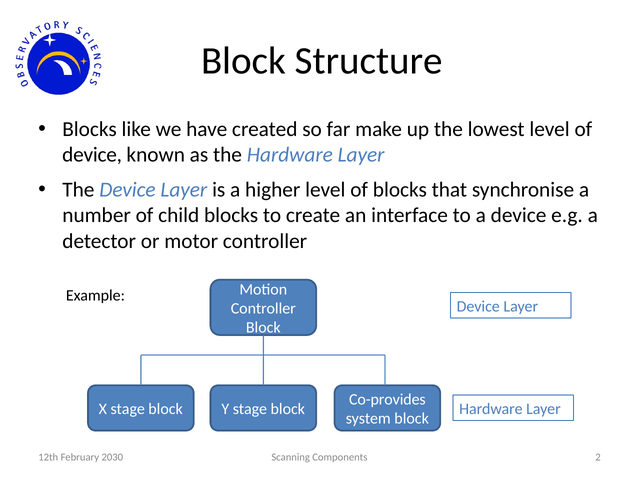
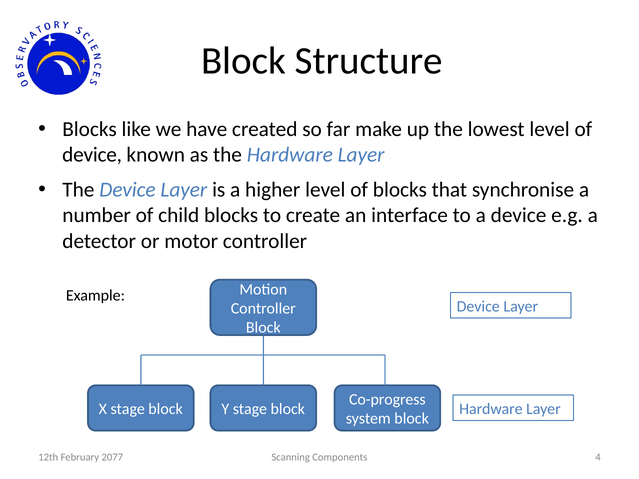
Co-provides: Co-provides -> Co-progress (387, 400)
2: 2 -> 4 (598, 458)
2030: 2030 -> 2077 (112, 458)
